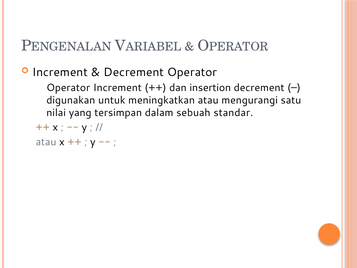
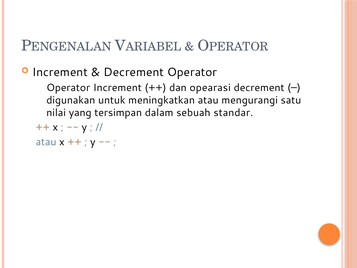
insertion: insertion -> opearasi (210, 88)
